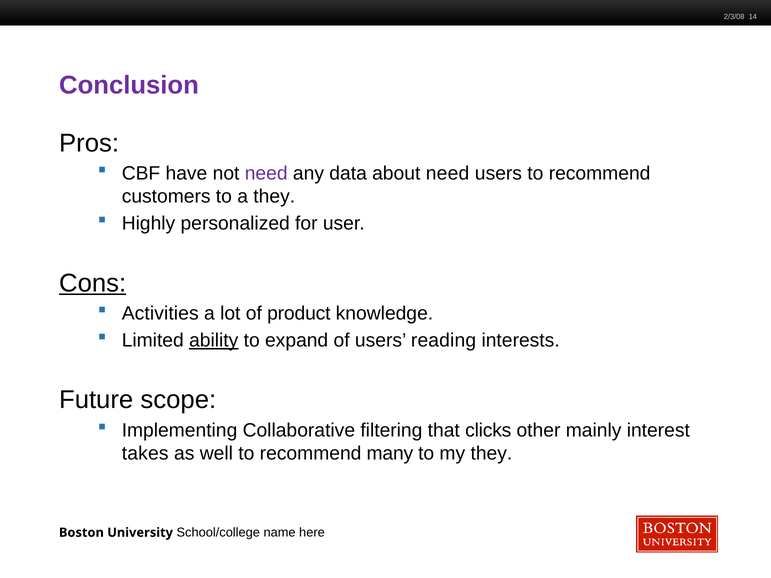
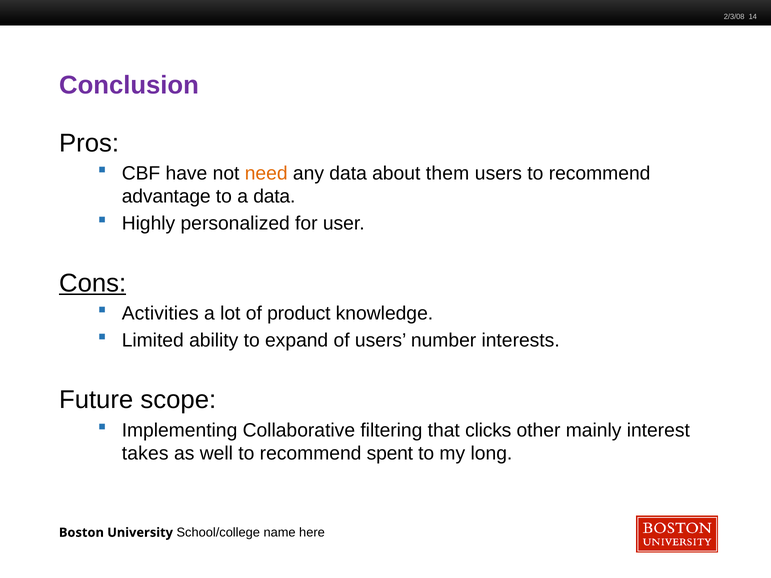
need colour: purple -> orange (266, 174)
about need: need -> them (448, 174)
customers: customers -> advantage (166, 197)
a they: they -> data (274, 197)
ability underline: present -> none (214, 341)
reading: reading -> number (444, 341)
many: many -> spent (390, 454)
my they: they -> long (491, 454)
